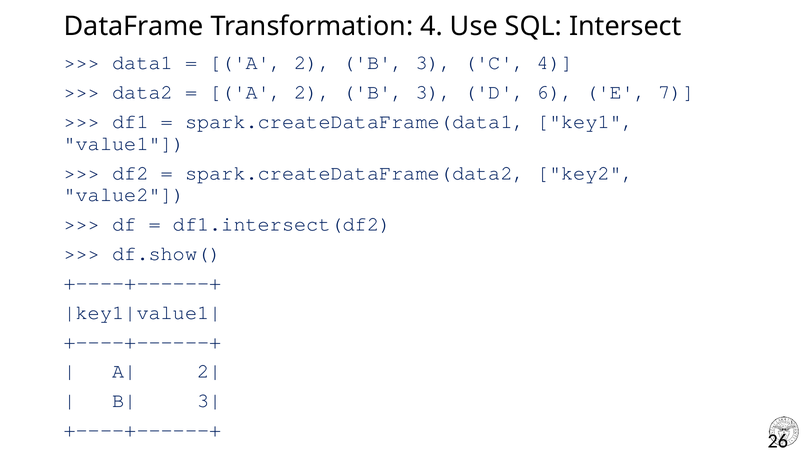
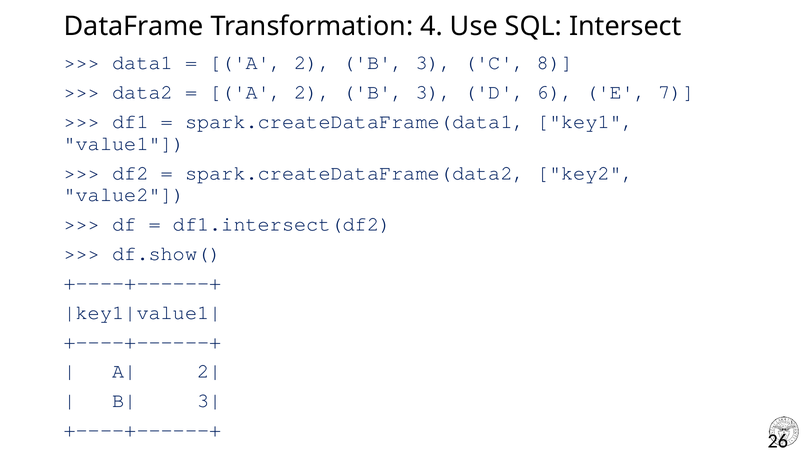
C 4: 4 -> 8 (555, 63)
